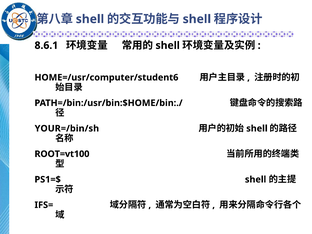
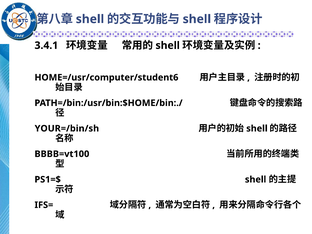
8.6.1: 8.6.1 -> 3.4.1 (46, 45)
ROOT=vt100: ROOT=vt100 -> BBBB=vt100 (62, 154)
